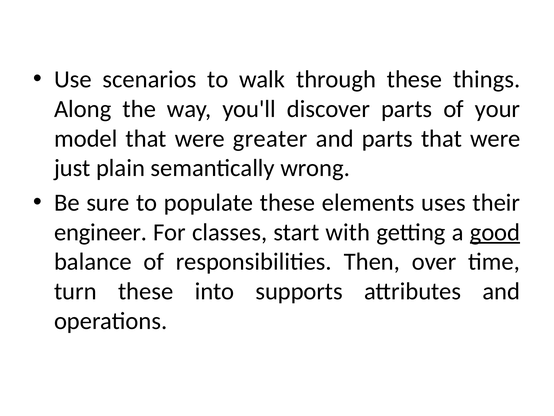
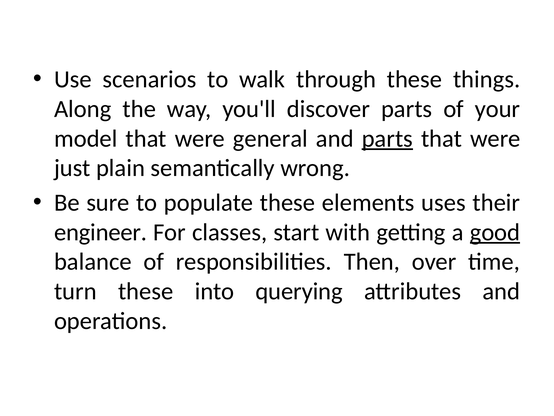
greater: greater -> general (270, 138)
parts underline: none -> present (387, 138)
supports: supports -> querying (299, 291)
